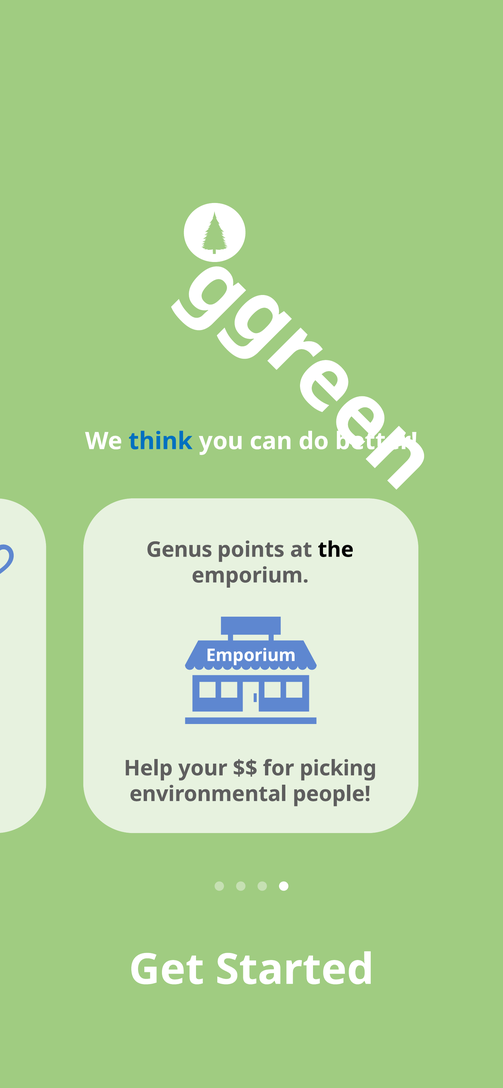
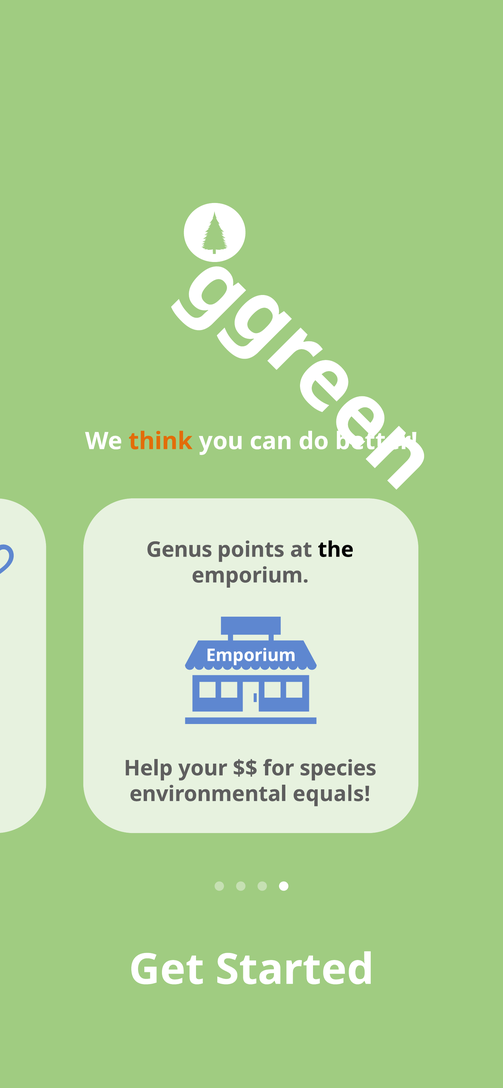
think colour: blue -> orange (161, 442)
picking: picking -> species (338, 769)
people: people -> equals (331, 795)
